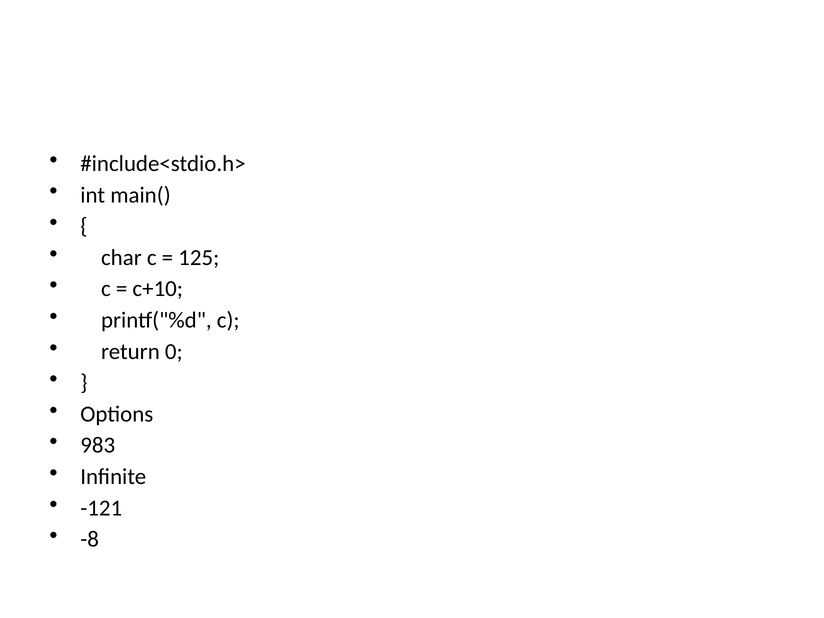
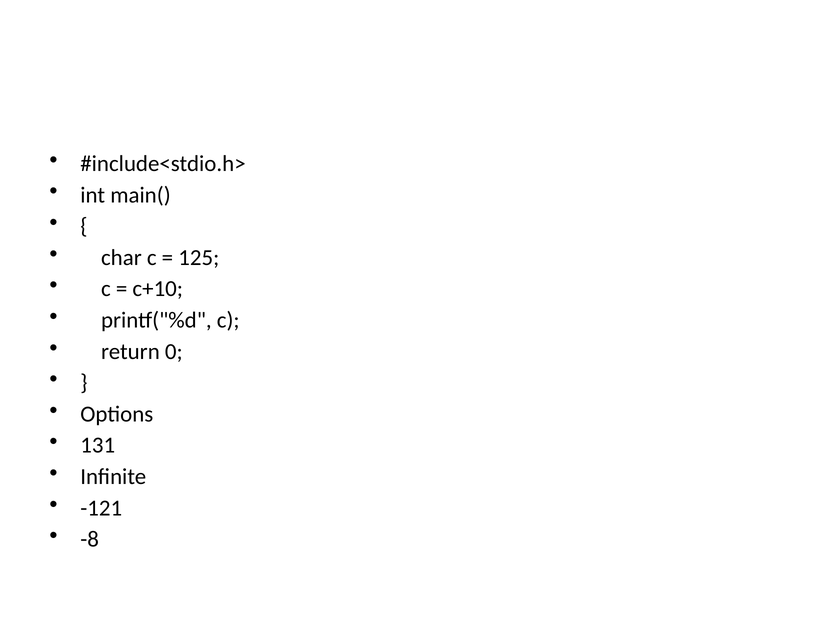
983: 983 -> 131 (98, 445)
